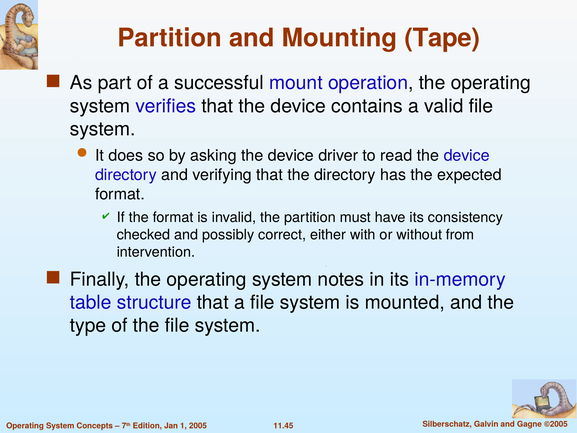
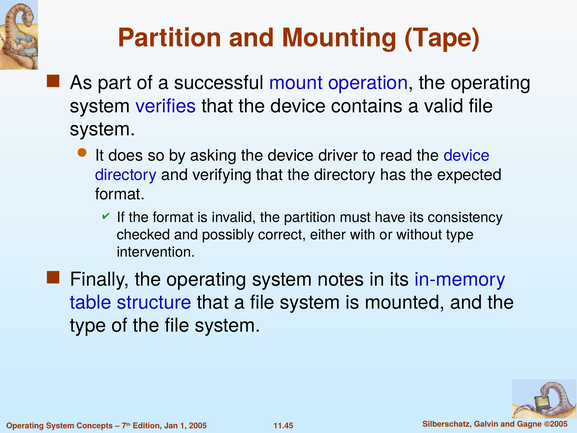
without from: from -> type (460, 235)
